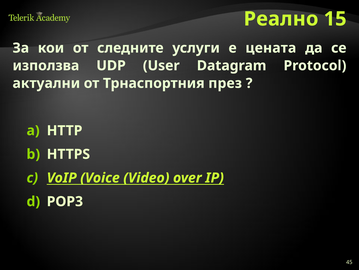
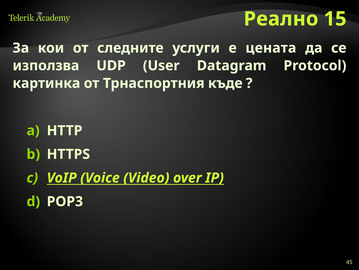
актуални: актуални -> картинка (46, 83)
през: през -> къде (225, 83)
